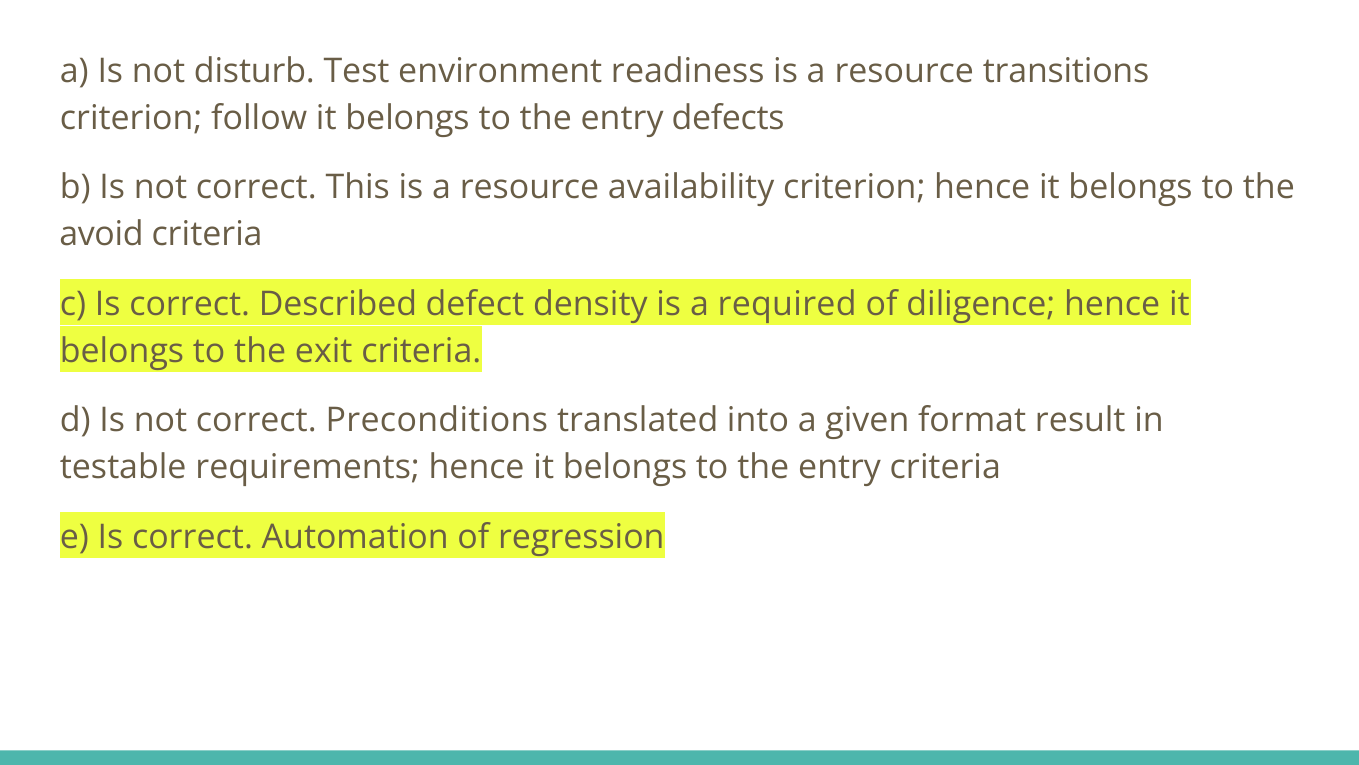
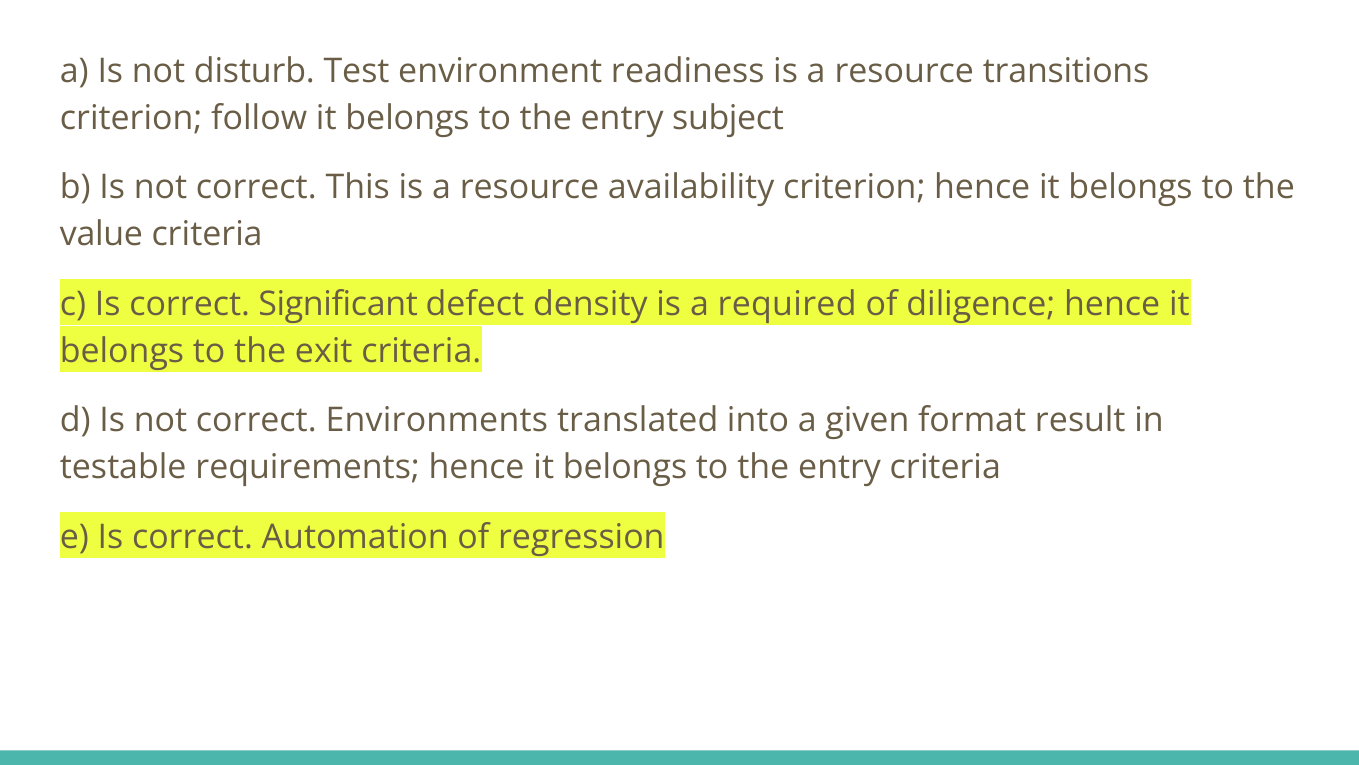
defects: defects -> subject (728, 118)
avoid: avoid -> value (101, 234)
Described: Described -> Significant (338, 304)
Preconditions: Preconditions -> Environments (437, 420)
